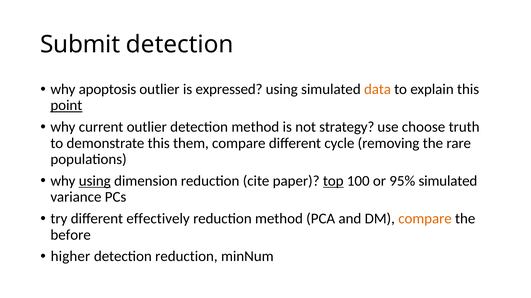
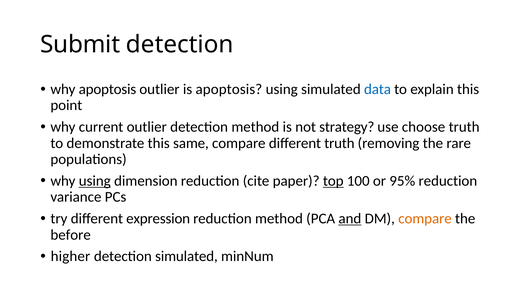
is expressed: expressed -> apoptosis (229, 89)
data colour: orange -> blue (378, 89)
point underline: present -> none (66, 106)
them: them -> same (191, 143)
different cycle: cycle -> truth (339, 143)
95% simulated: simulated -> reduction (448, 181)
effectively: effectively -> expression (158, 219)
and underline: none -> present (350, 219)
detection reduction: reduction -> simulated (186, 257)
